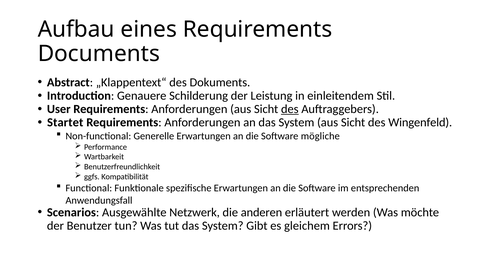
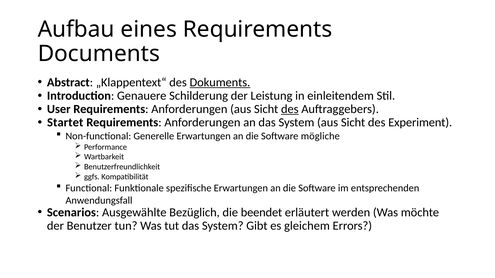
Dokuments underline: none -> present (220, 83)
Wingenfeld: Wingenfeld -> Experiment (420, 123)
Netzwerk: Netzwerk -> Bezüglich (195, 213)
anderen: anderen -> beendet (261, 213)
